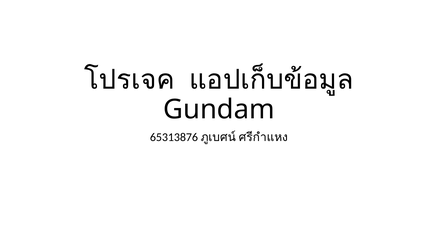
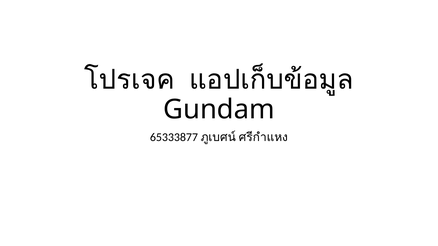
65313876: 65313876 -> 65333877 (174, 137)
